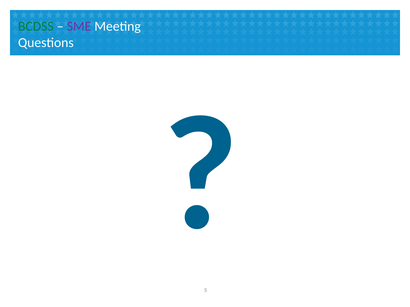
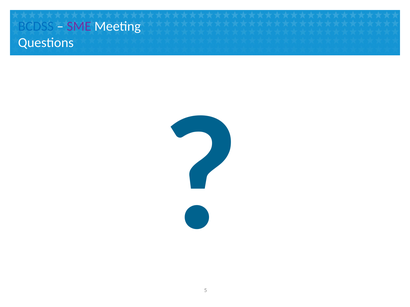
BCDSS colour: green -> blue (36, 26)
